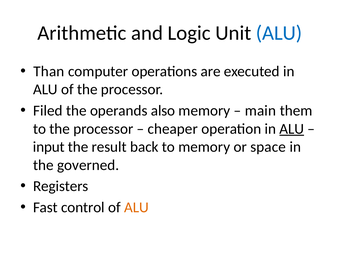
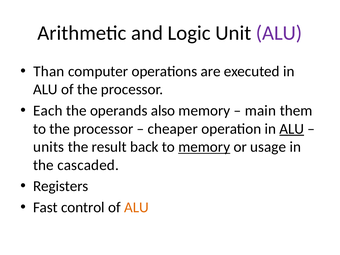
ALU colour: blue -> purple (279, 33)
Filed: Filed -> Each (48, 111)
input: input -> units (49, 147)
memory underline: none -> present (204, 147)
space: space -> usage (268, 147)
governed: governed -> cascaded (88, 165)
